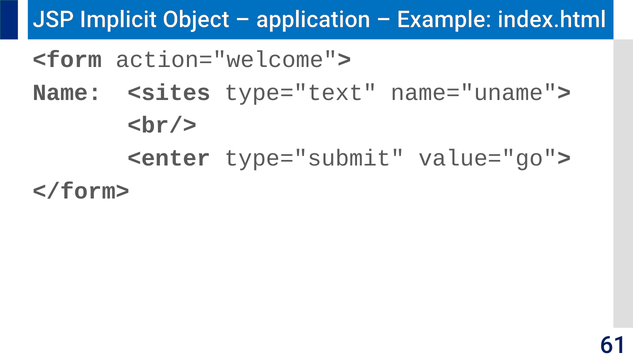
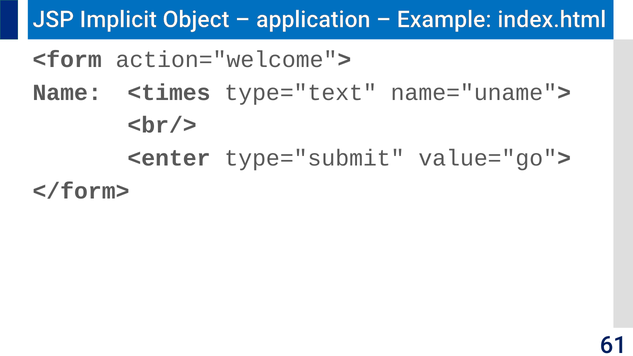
<sites: <sites -> <times (169, 92)
